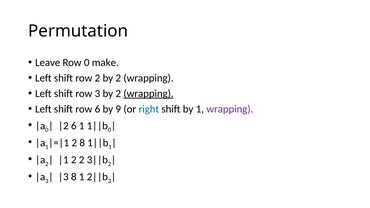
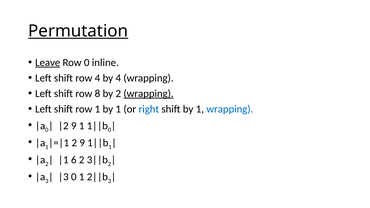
Permutation underline: none -> present (78, 31)
Leave underline: none -> present (48, 63)
make: make -> inline (105, 63)
row 2: 2 -> 4 (97, 78)
2: 2 -> 4 (118, 78)
row 3: 3 -> 8 (97, 94)
row 6: 6 -> 1 (97, 109)
9: 9 -> 1 (118, 109)
wrapping colour: purple -> blue (230, 109)
6: 6 -> 9 (74, 126)
2 8: 8 -> 9 (82, 143)
2: 2 -> 6 (74, 160)
8: 8 -> 0 (74, 177)
